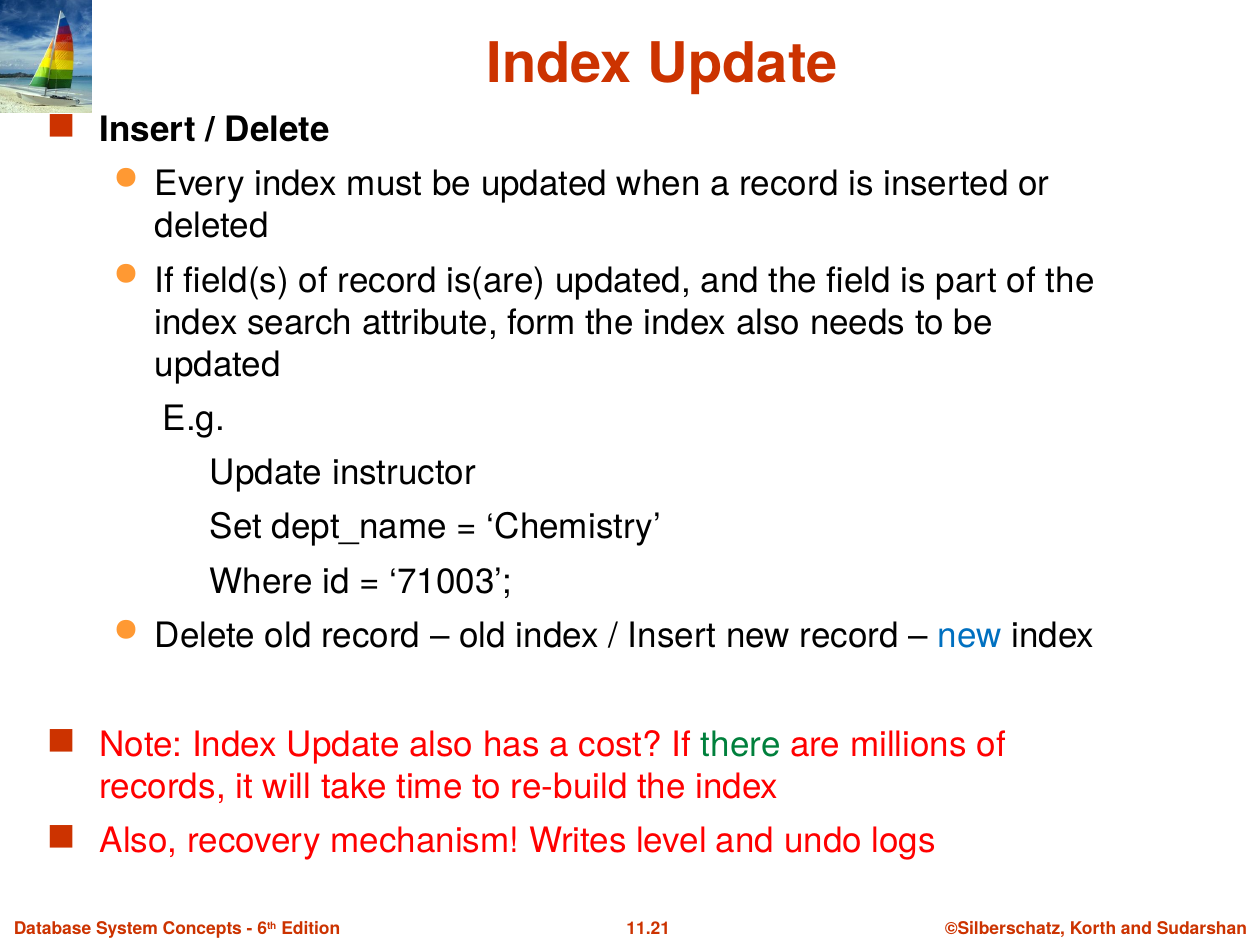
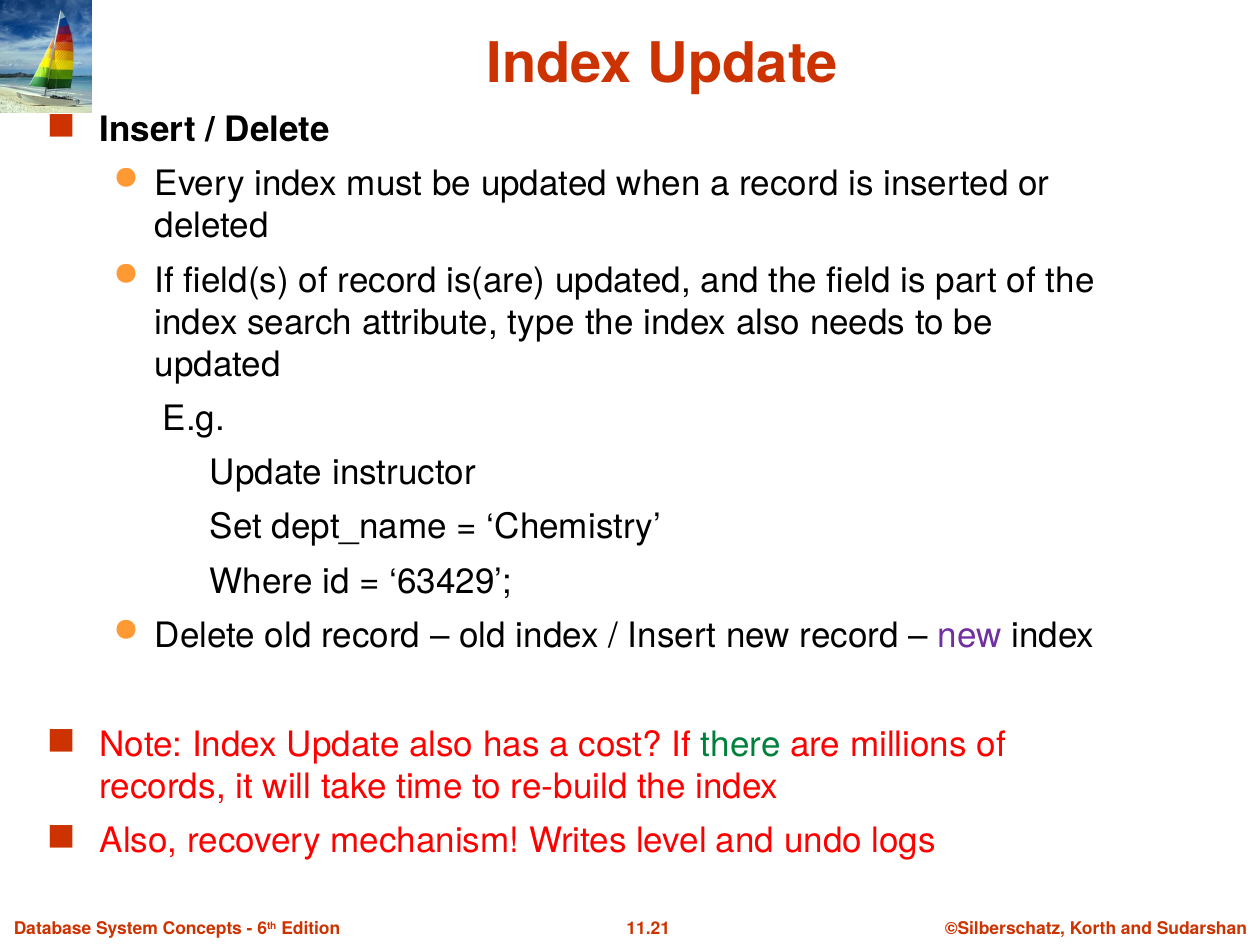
form: form -> type (541, 323)
71003: 71003 -> 63429 (451, 582)
new colour: blue -> purple (970, 636)
